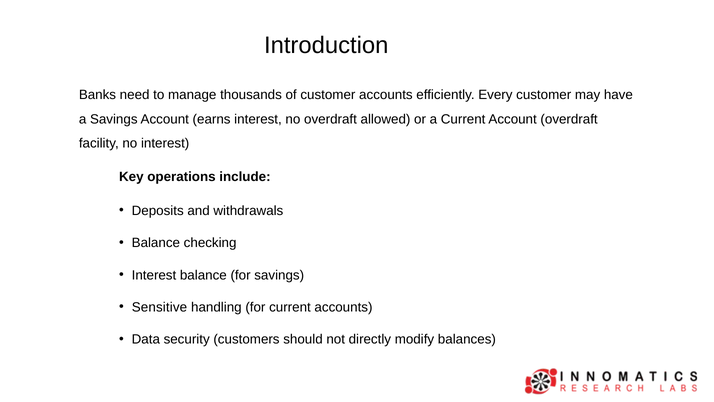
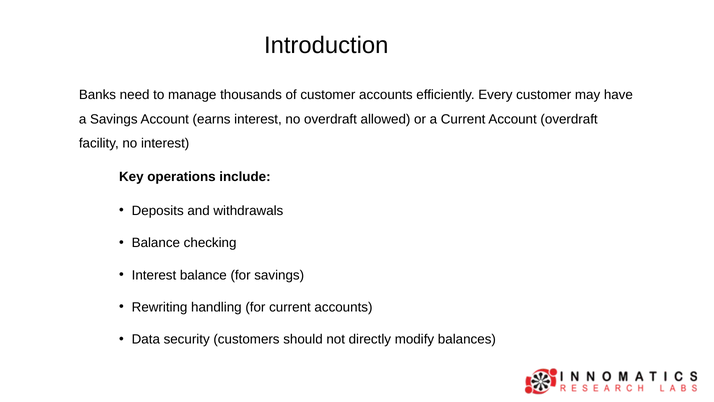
Sensitive: Sensitive -> Rewriting (160, 307)
